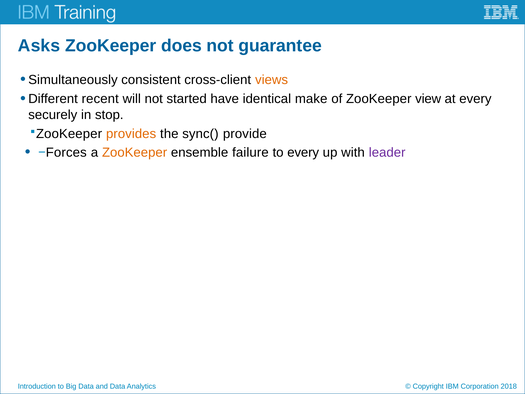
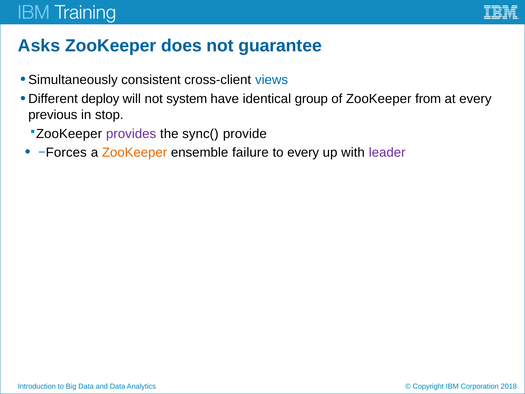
views colour: orange -> blue (272, 80)
recent: recent -> deploy (100, 99)
started: started -> system (187, 99)
make: make -> group (311, 99)
view: view -> from (428, 99)
securely: securely -> previous (53, 115)
provides colour: orange -> purple (131, 134)
